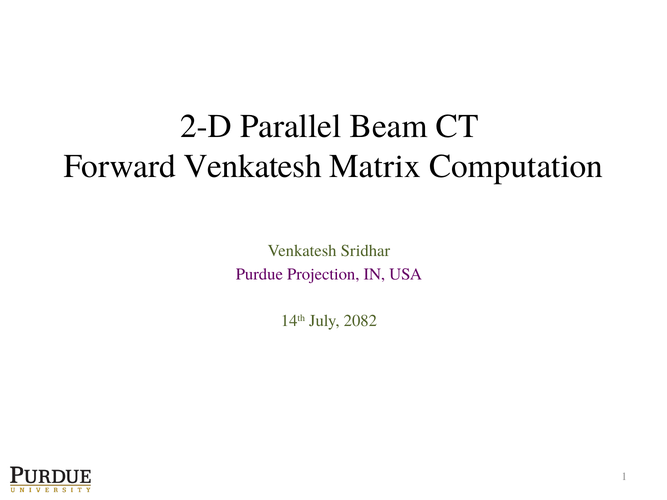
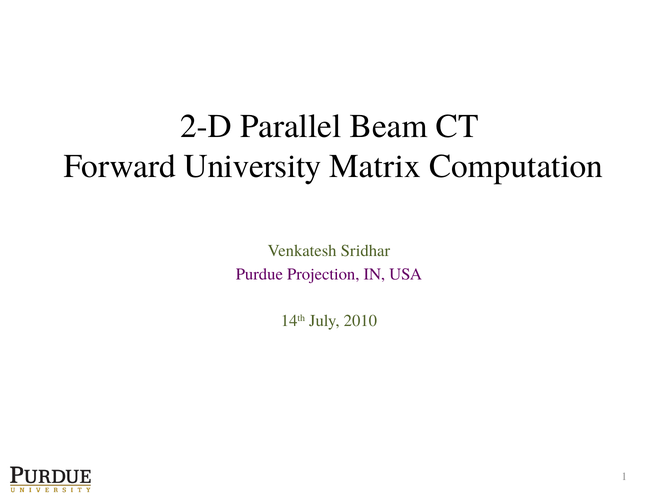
Forward Venkatesh: Venkatesh -> University (253, 167)
2082: 2082 -> 2010 (360, 321)
